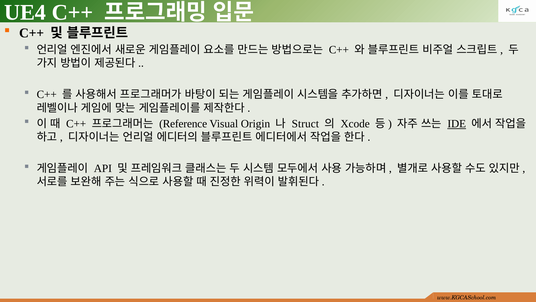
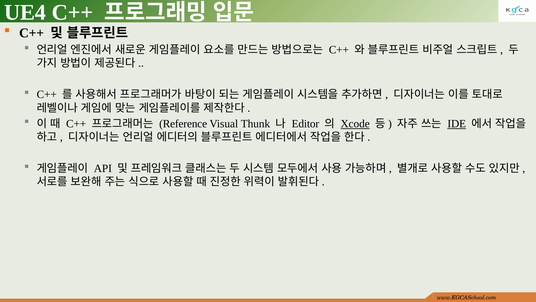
Origin: Origin -> Thunk (255, 124)
Struct: Struct -> Editor (305, 124)
Xcode underline: none -> present (355, 124)
